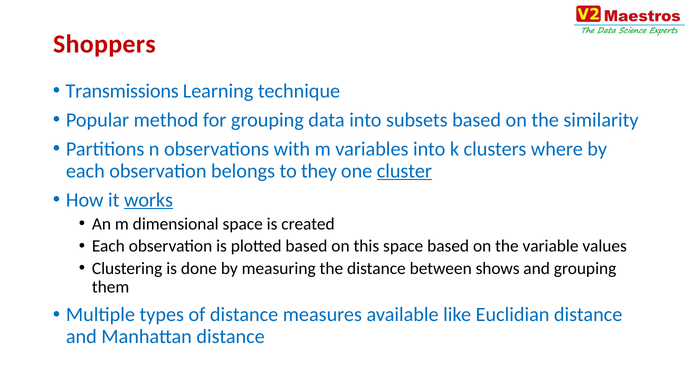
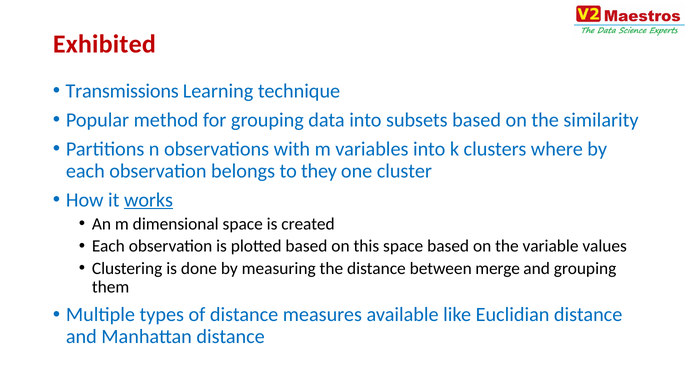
Shoppers: Shoppers -> Exhibited (104, 44)
cluster underline: present -> none (404, 171)
shows: shows -> merge (498, 269)
